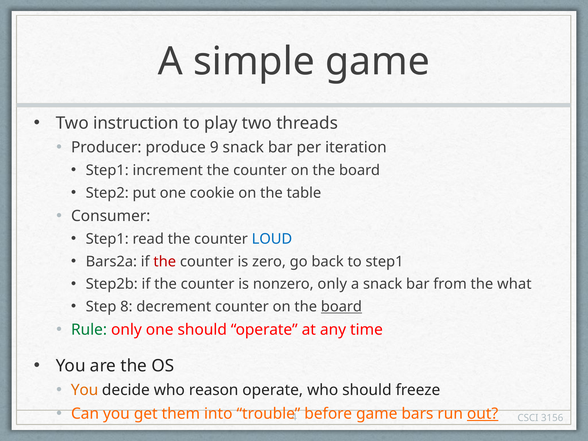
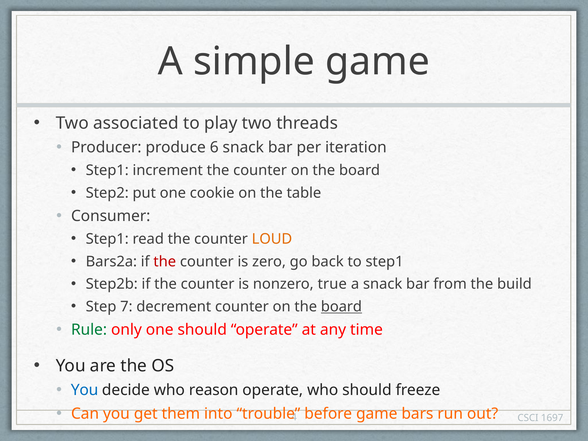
instruction: instruction -> associated (136, 123)
9: 9 -> 6 (214, 147)
LOUD colour: blue -> orange (272, 239)
nonzero only: only -> true (332, 284)
what: what -> build (514, 284)
8: 8 -> 7 (126, 307)
You colour: orange -> blue (85, 390)
out underline: present -> none (483, 414)
3156: 3156 -> 1697 (552, 418)
